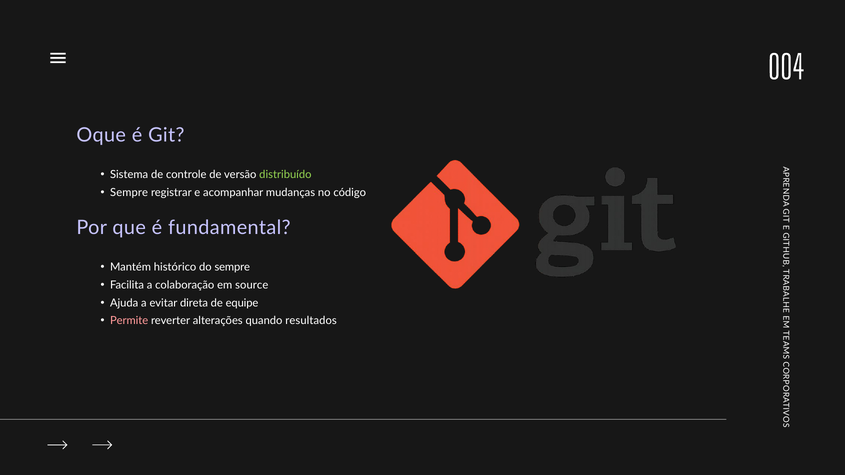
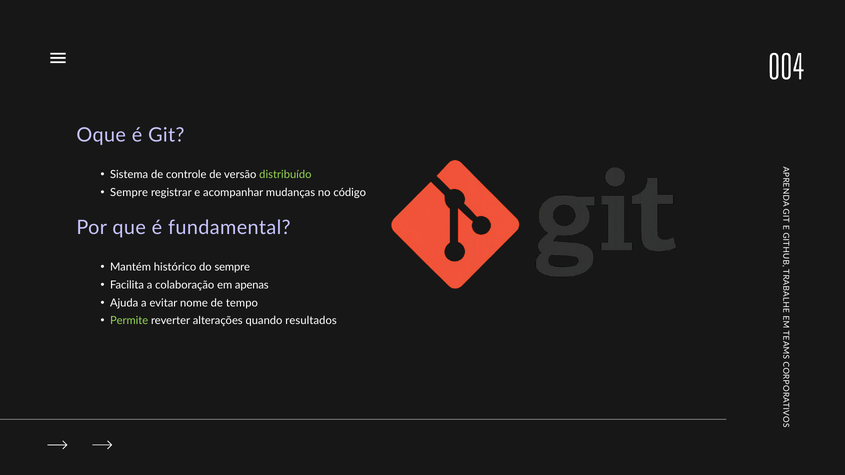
source: source -> apenas (252, 285)
direta: direta -> nome (194, 303)
equipe: equipe -> tempo (242, 303)
Permite colour: pink -> light green (129, 321)
